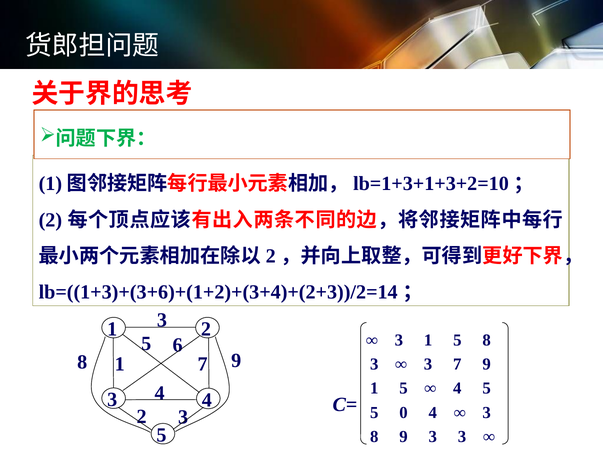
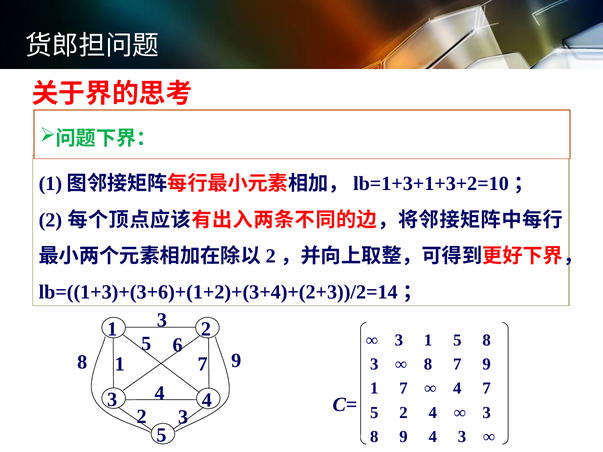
3: 3 -> 8 (428, 364)
5: 5 -> 7 (403, 389)
4 5: 5 -> 7 (487, 389)
5 0: 0 -> 2 (403, 413)
9 3: 3 -> 4 (433, 437)
